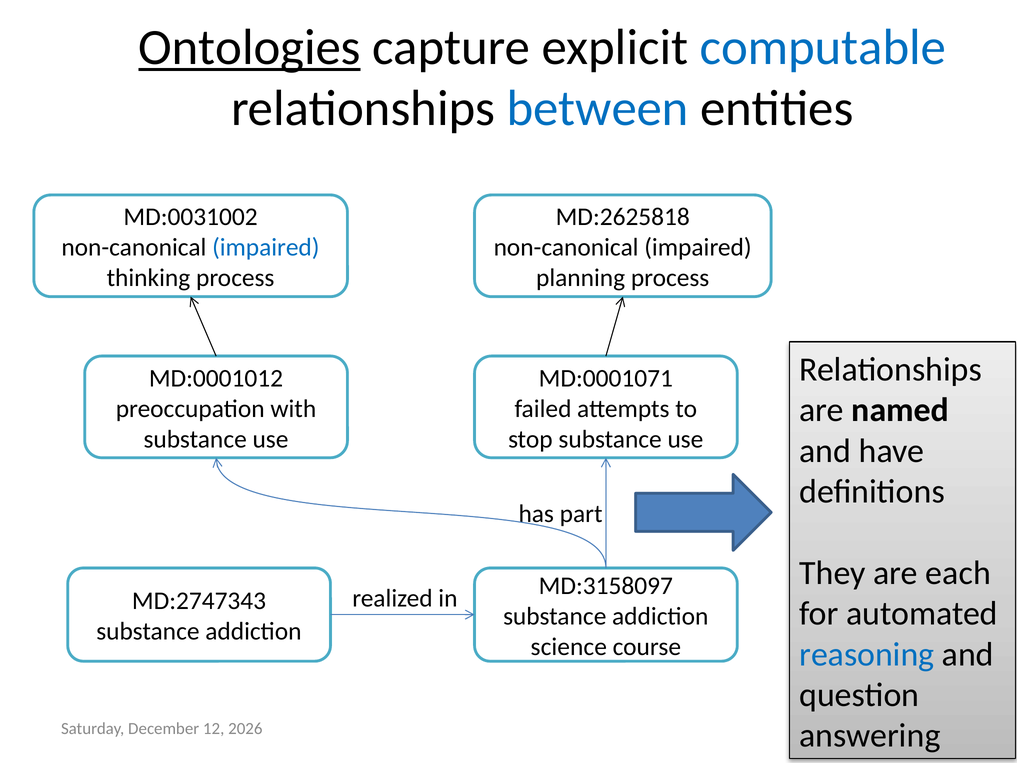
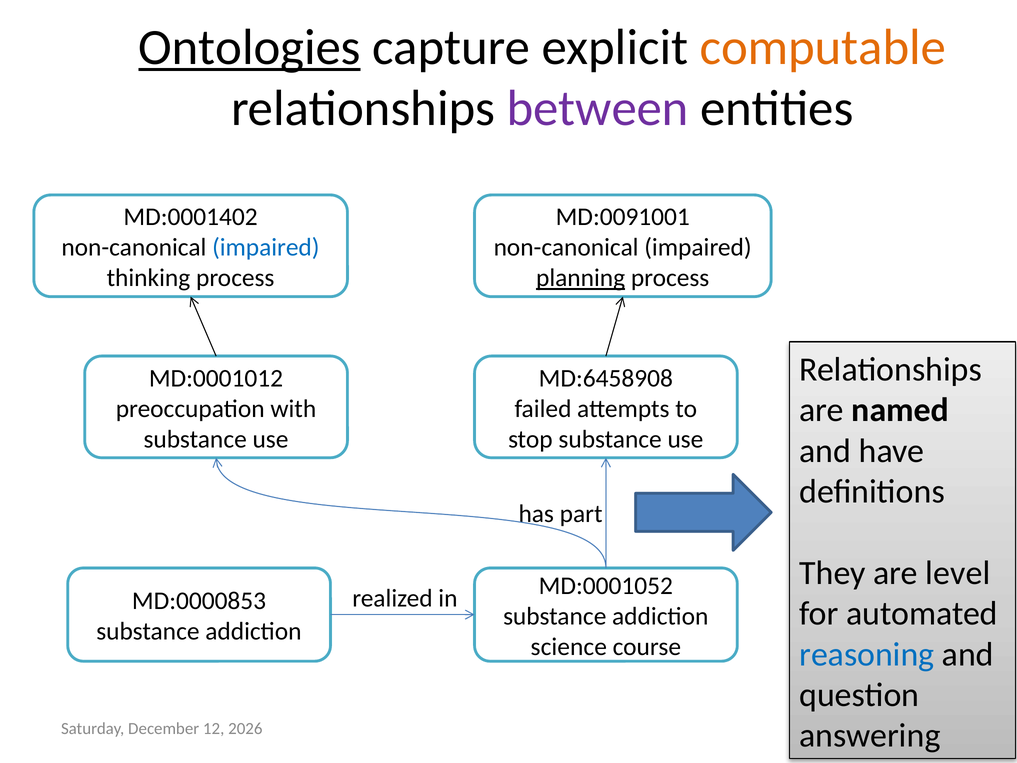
computable colour: blue -> orange (823, 48)
between colour: blue -> purple (598, 109)
MD:0031002: MD:0031002 -> MD:0001402 (191, 217)
MD:2625818: MD:2625818 -> MD:0091001 (623, 217)
planning underline: none -> present (581, 278)
MD:0001071: MD:0001071 -> MD:6458908 (606, 378)
each: each -> level (958, 573)
MD:3158097: MD:3158097 -> MD:0001052 (606, 586)
MD:2747343: MD:2747343 -> MD:0000853 (199, 601)
